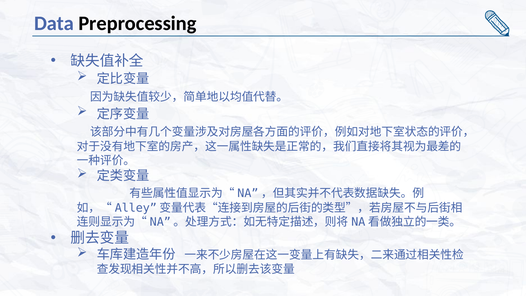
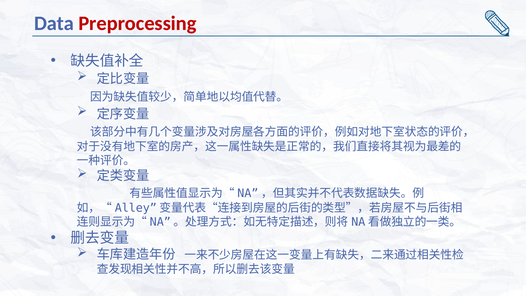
Preprocessing colour: black -> red (137, 23)
